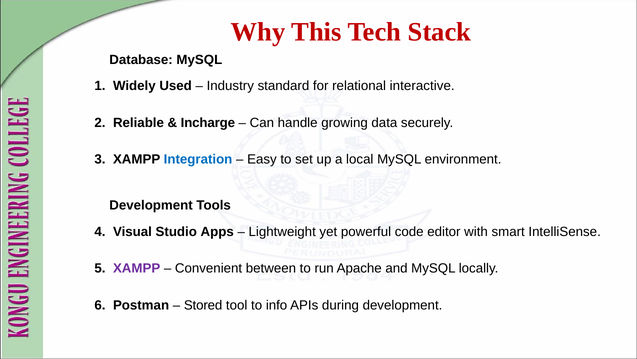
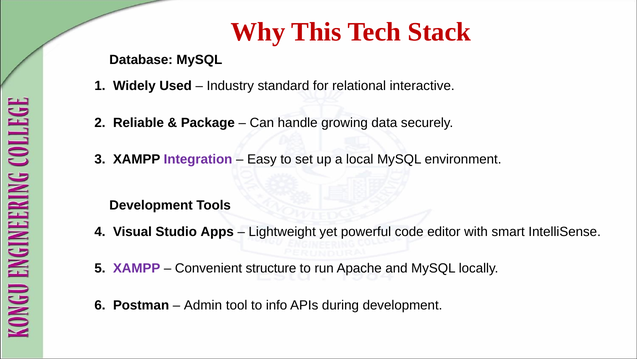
Incharge: Incharge -> Package (208, 122)
Integration colour: blue -> purple (198, 159)
between: between -> structure (271, 268)
Stored: Stored -> Admin (203, 305)
